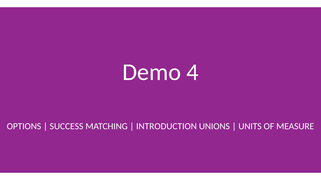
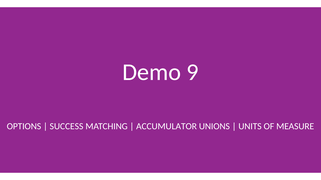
4: 4 -> 9 (193, 73)
INTRODUCTION: INTRODUCTION -> ACCUMULATOR (167, 127)
